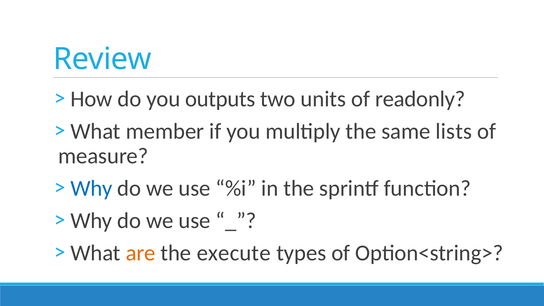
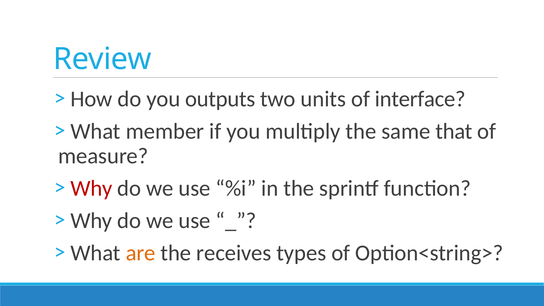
readonly: readonly -> interface (420, 99)
lists: lists -> that (454, 131)
Why colour: blue -> red (91, 188)
execute: execute -> receives (234, 253)
